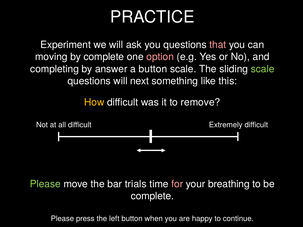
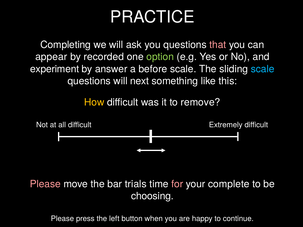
Experiment: Experiment -> Completing (66, 45)
moving: moving -> appear (51, 57)
by complete: complete -> recorded (104, 57)
option colour: pink -> light green (160, 57)
completing: completing -> experiment (55, 69)
a button: button -> before (153, 69)
scale colour: light green -> light blue (263, 69)
Please colour: light green -> pink (45, 184)
breathing: breathing -> complete (229, 184)
complete: complete -> choosing (152, 196)
